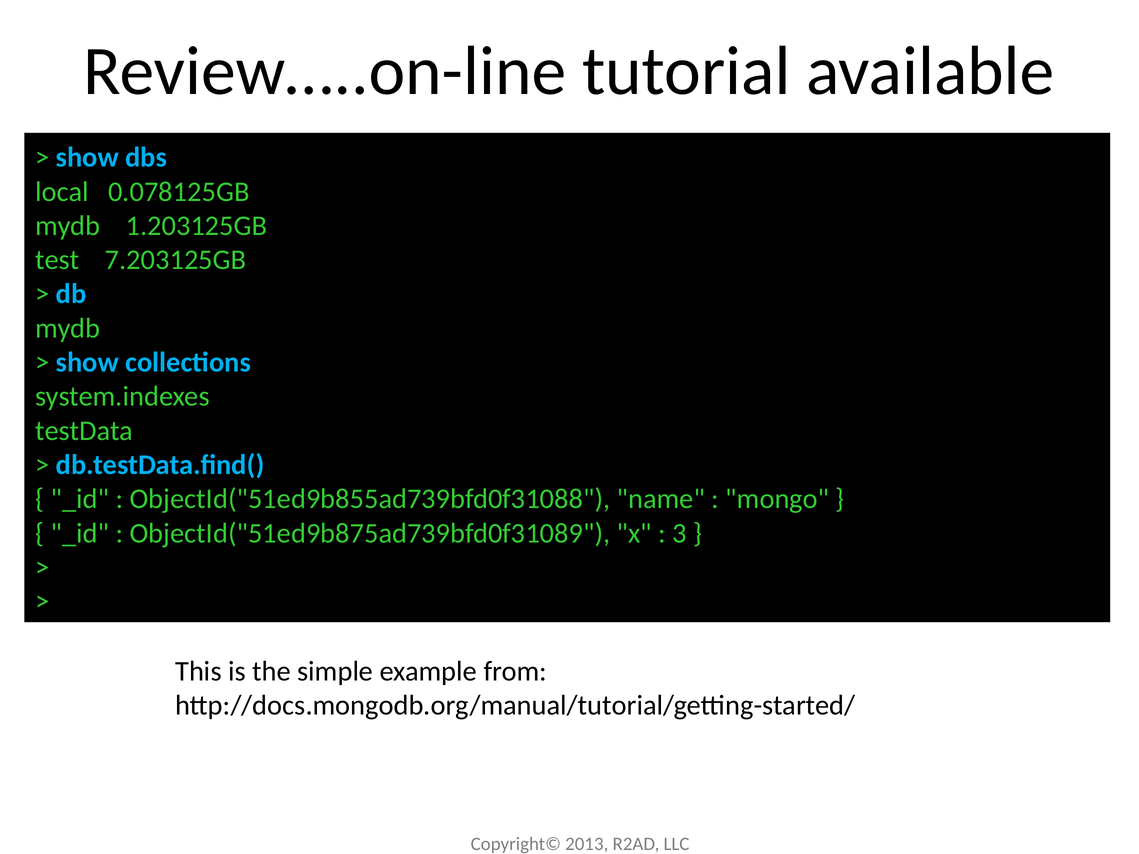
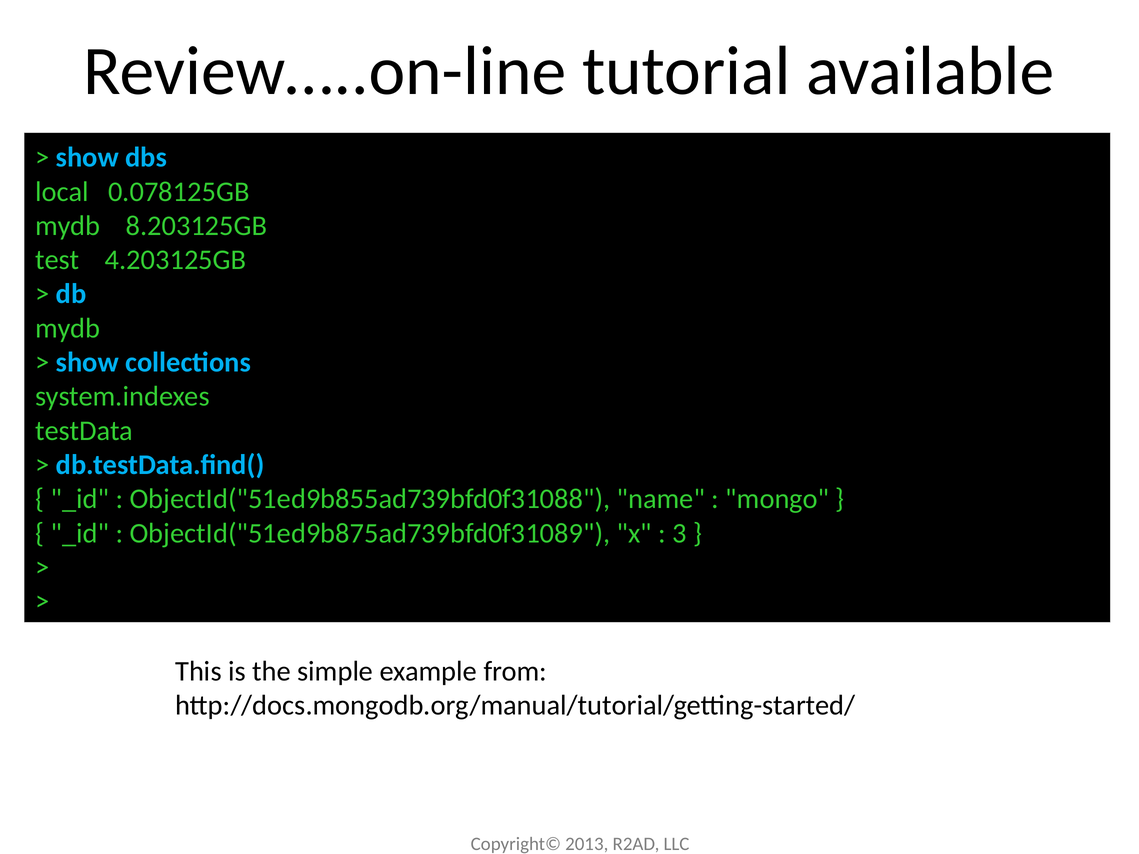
1.203125GB: 1.203125GB -> 8.203125GB (196, 226)
7.203125GB: 7.203125GB -> 4.203125GB (176, 260)
